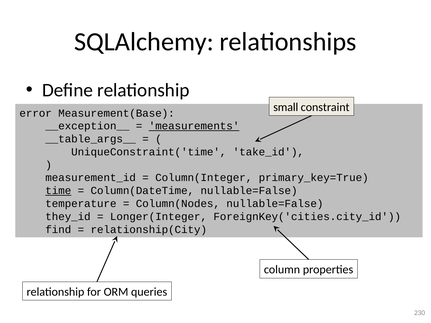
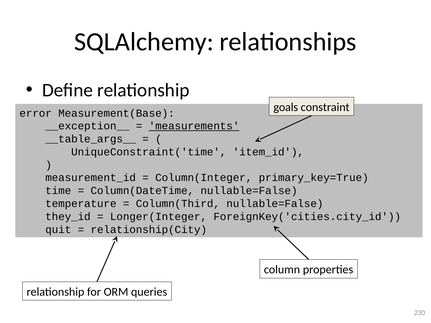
small: small -> goals (286, 107)
take_id: take_id -> item_id (268, 152)
time underline: present -> none (58, 191)
Column(Nodes: Column(Nodes -> Column(Third (178, 204)
find: find -> quit (58, 230)
